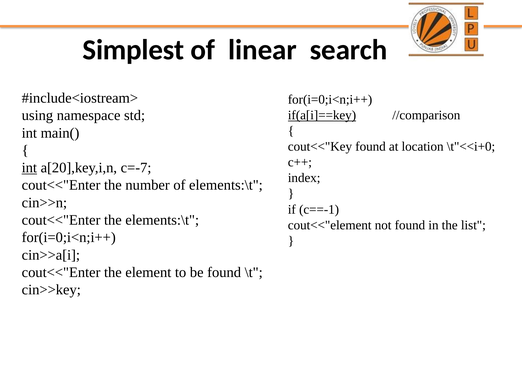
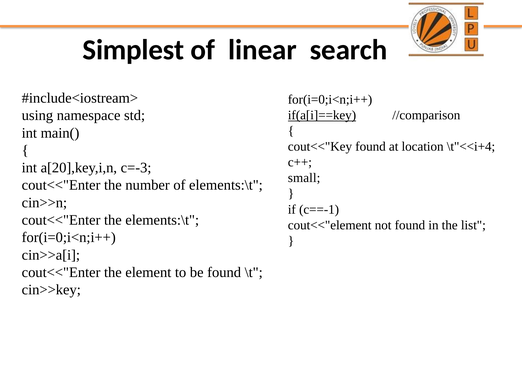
\t"<<i+0: \t"<<i+0 -> \t"<<i+4 (471, 146)
int underline: present -> none (29, 168)
c=-7: c=-7 -> c=-3 (136, 168)
index: index -> small (304, 178)
